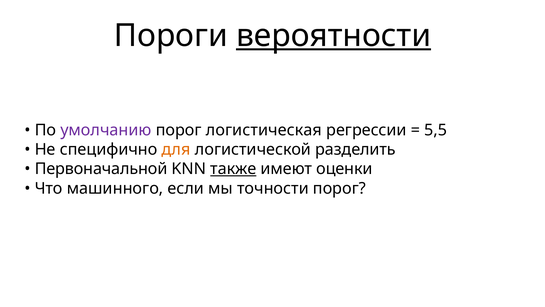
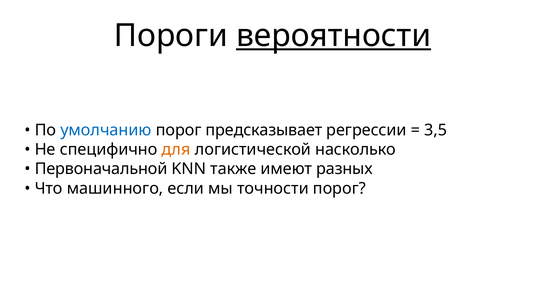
умолчанию colour: purple -> blue (106, 130)
логистическая: логистическая -> предсказывает (264, 130)
5,5: 5,5 -> 3,5 (436, 130)
разделить: разделить -> насколько (356, 149)
также underline: present -> none (233, 169)
оценки: оценки -> разных (344, 169)
